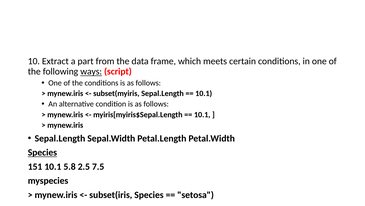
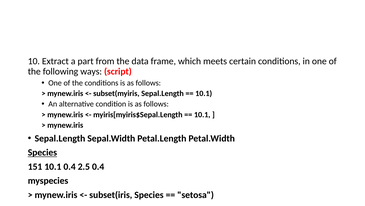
ways underline: present -> none (91, 71)
10.1 5.8: 5.8 -> 0.4 (70, 166)
2.5 7.5: 7.5 -> 0.4 (98, 166)
